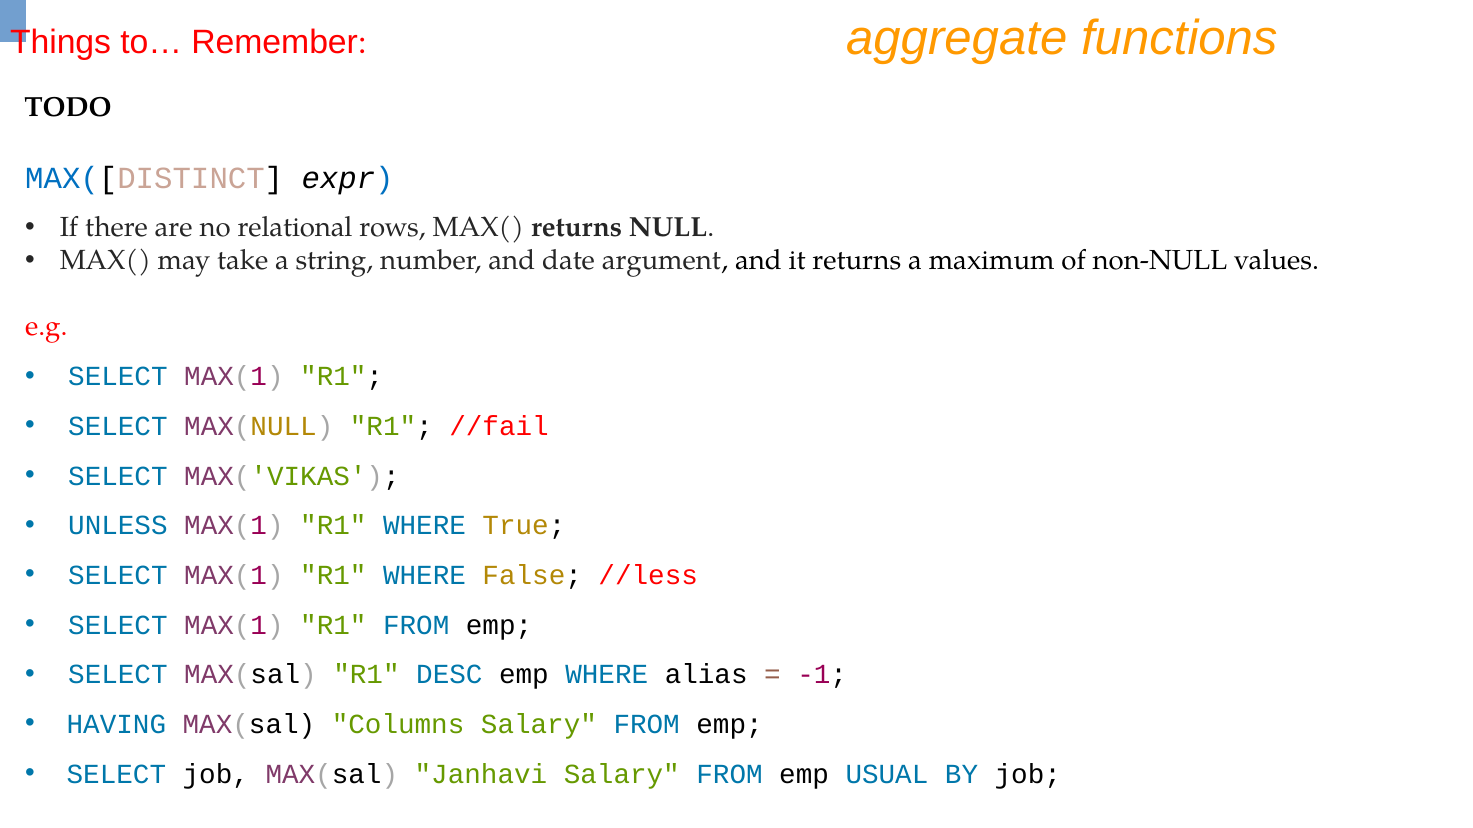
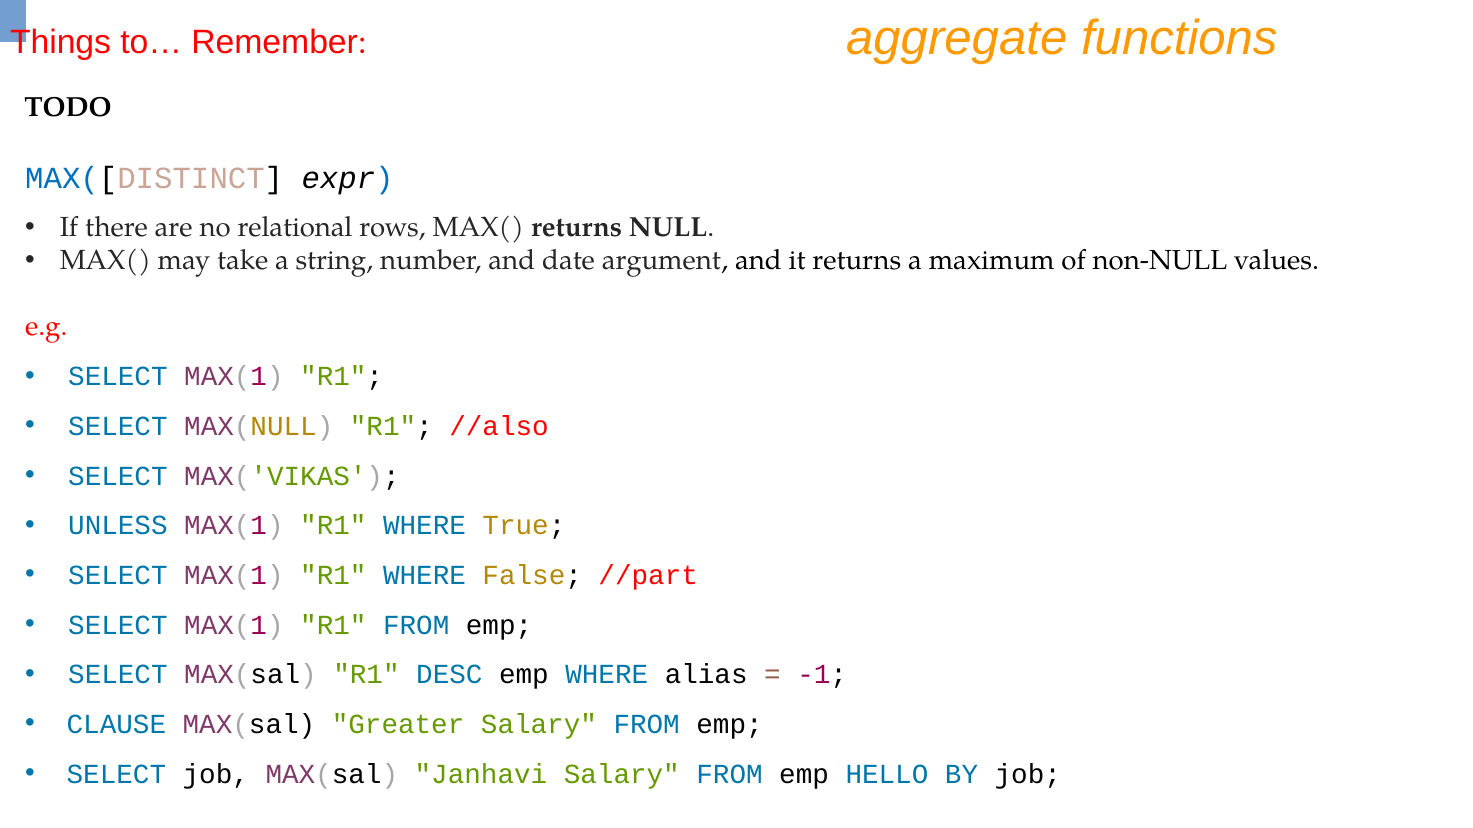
//fail: //fail -> //also (499, 427)
//less: //less -> //part (648, 576)
HAVING: HAVING -> CLAUSE (116, 725)
Columns: Columns -> Greater (398, 725)
USUAL: USUAL -> HELLO (887, 775)
